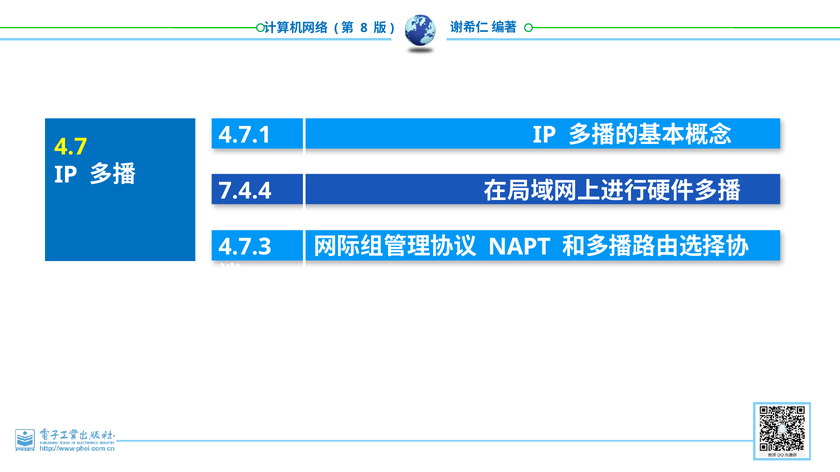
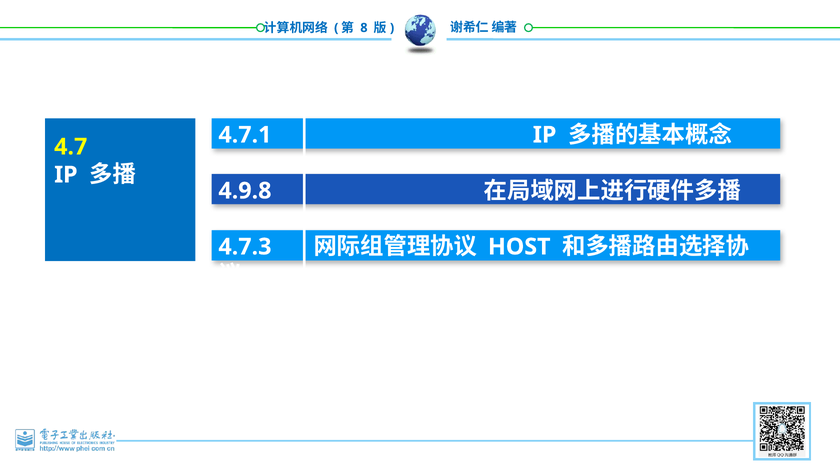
7.4.4: 7.4.4 -> 4.9.8 (245, 191)
NAPT: NAPT -> HOST (519, 247)
